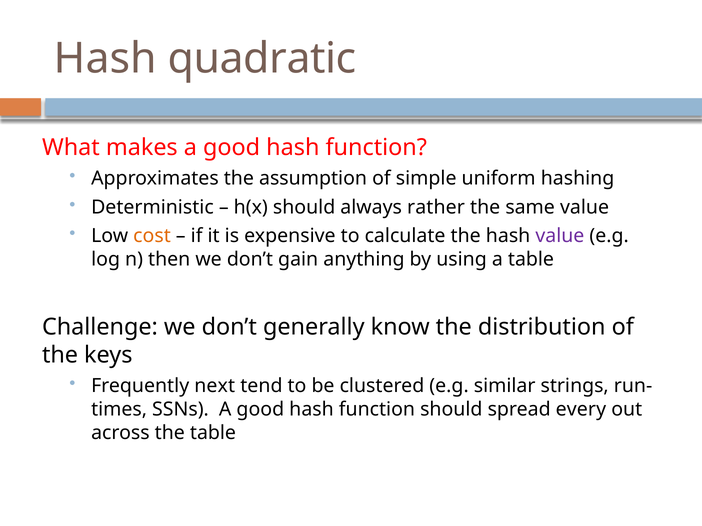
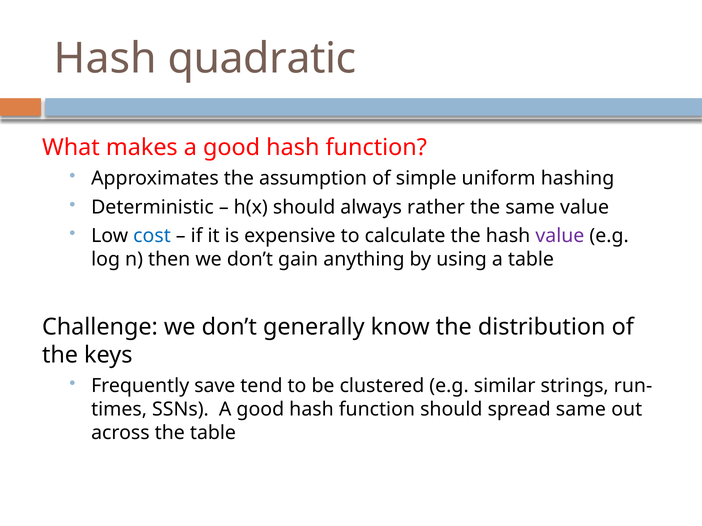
cost colour: orange -> blue (152, 236)
next: next -> save (215, 386)
spread every: every -> same (581, 410)
